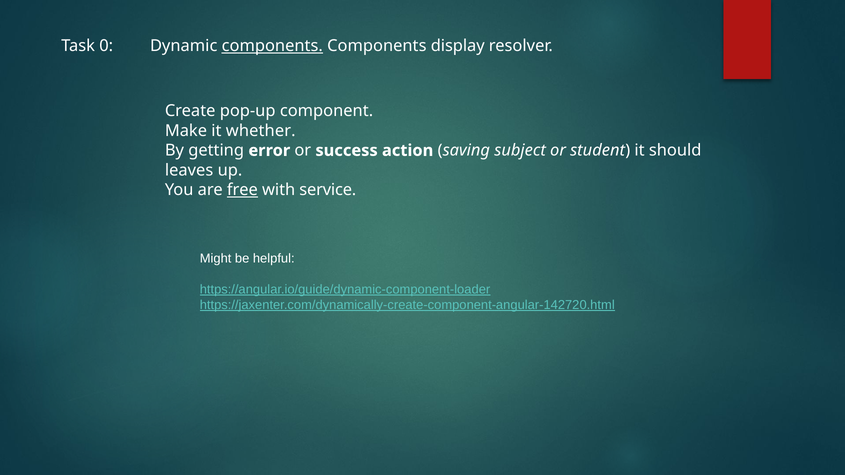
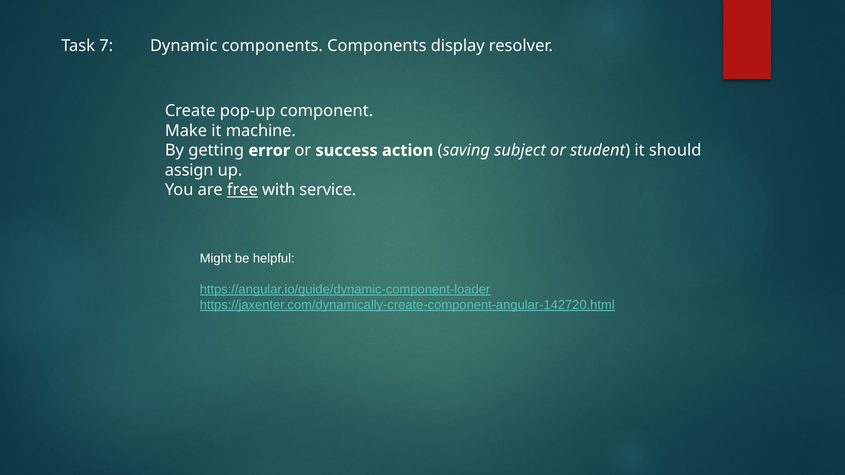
0: 0 -> 7 (106, 46)
components underline: present -> none (272, 46)
whether: whether -> machine (261, 131)
leaves: leaves -> assign (189, 170)
